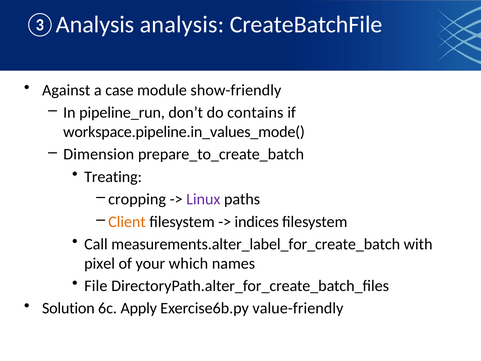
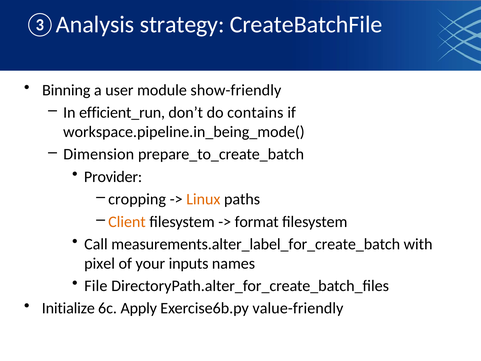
analysis: analysis -> strategy (182, 25)
Against: Against -> Binning (66, 90)
case: case -> user (119, 90)
pipeline_run: pipeline_run -> efficient_run (122, 113)
workspace.pipeline.in_values_mode(: workspace.pipeline.in_values_mode( -> workspace.pipeline.in_being_mode( (184, 132)
Treating: Treating -> Provider (113, 177)
Linux colour: purple -> orange (203, 199)
indices: indices -> format (257, 222)
which: which -> inputs (189, 263)
Solution: Solution -> Initialize (68, 308)
